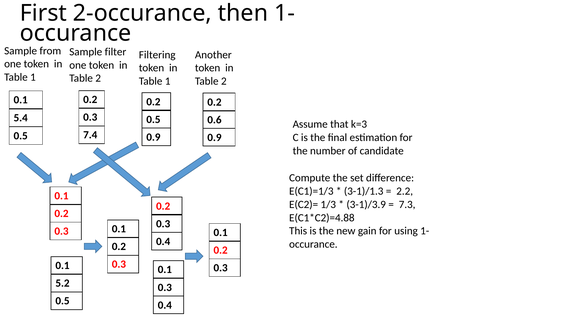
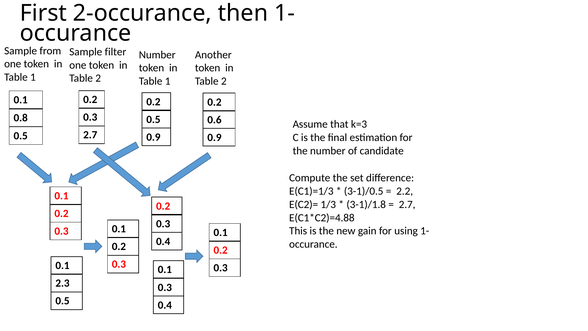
Filtering: Filtering -> Number (157, 55)
5.4: 5.4 -> 0.8 (21, 118)
7.4: 7.4 -> 2.7 (90, 135)
3-1)/1.3: 3-1)/1.3 -> 3-1)/0.5 (364, 191)
3-1)/3.9: 3-1)/3.9 -> 3-1)/1.8 (366, 204)
7.3: 7.3 -> 2.7 (407, 204)
5.2: 5.2 -> 2.3 (62, 283)
